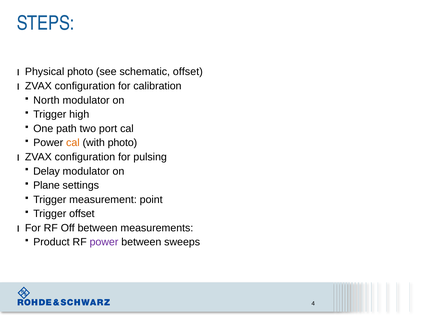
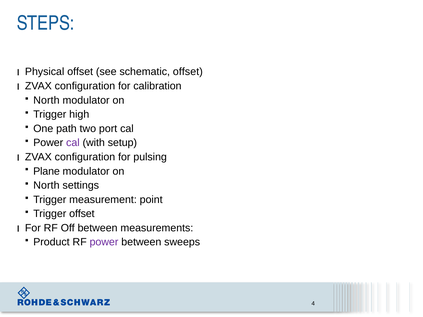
Physical photo: photo -> offset (80, 72)
cal colour: orange -> purple (73, 143)
with photo: photo -> setup (122, 143)
Delay: Delay -> Plane (47, 171)
Plane: Plane -> North (46, 186)
